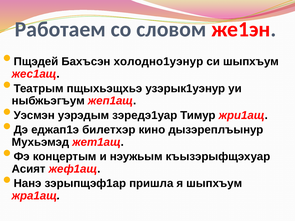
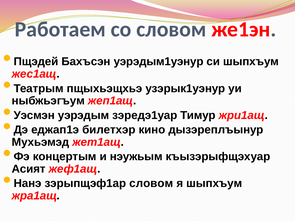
холодно1уэнур: холодно1уэнур -> уэрэдым1уэнур (159, 62)
зэрыпщэф1ар пришла: пришла -> словом (151, 184)
